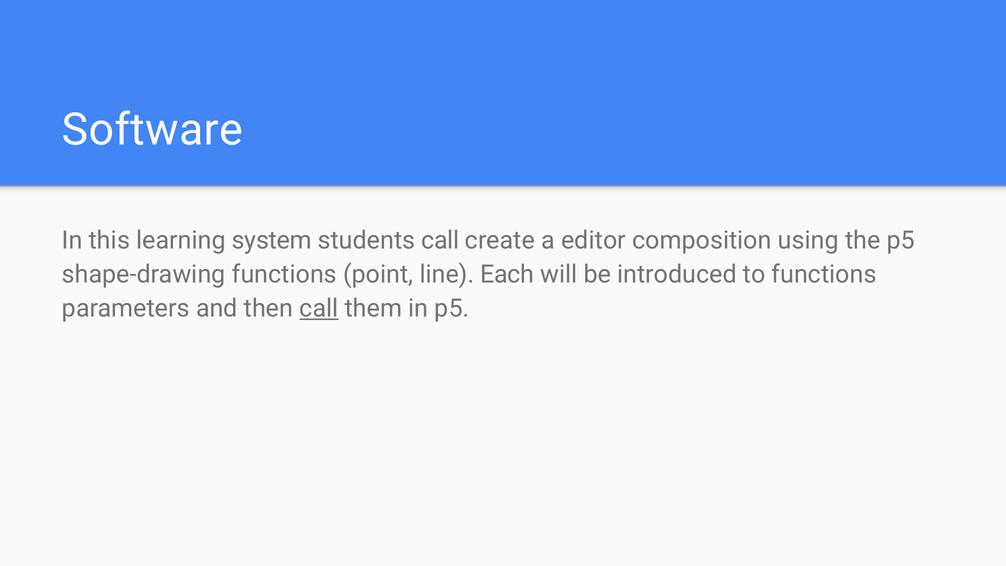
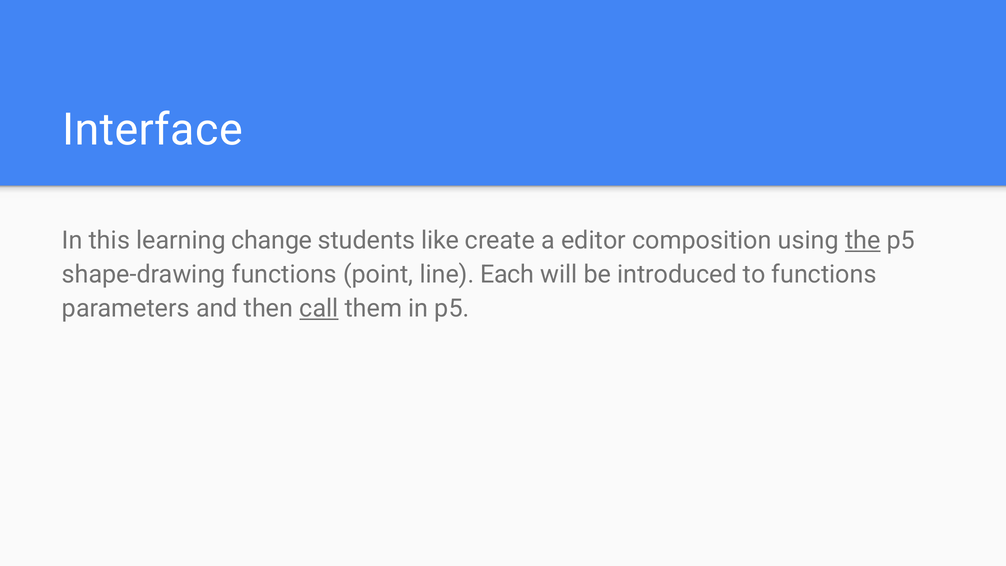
Software: Software -> Interface (152, 130)
system: system -> change (272, 241)
students call: call -> like (440, 241)
the underline: none -> present (863, 241)
